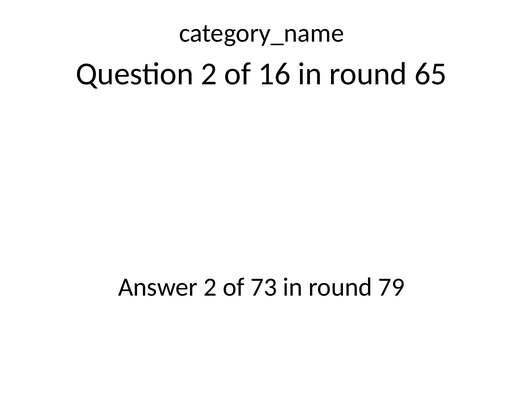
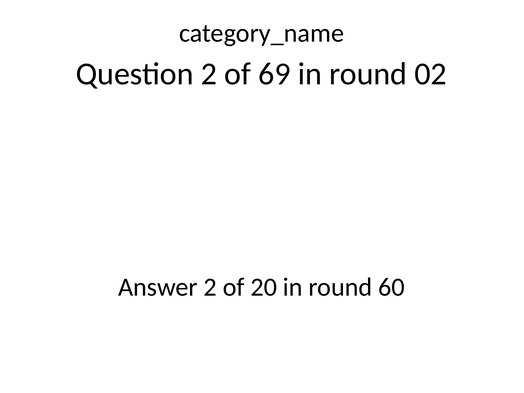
16: 16 -> 69 (274, 74)
65: 65 -> 02 (431, 74)
73: 73 -> 20 (264, 287)
79: 79 -> 60 (392, 287)
